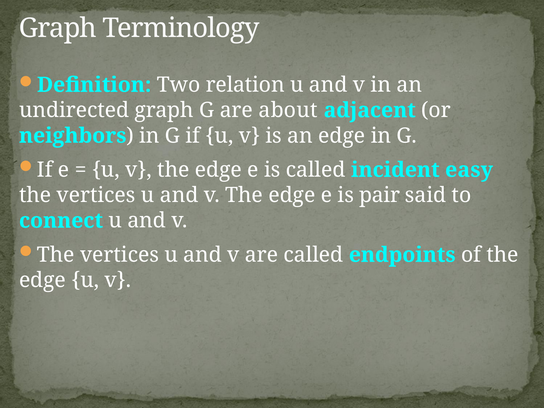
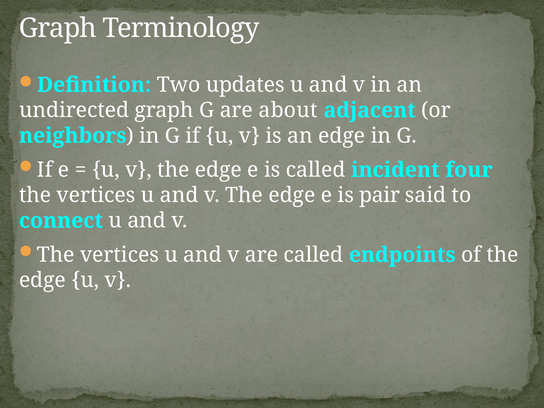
relation: relation -> updates (245, 85)
easy: easy -> four (469, 170)
